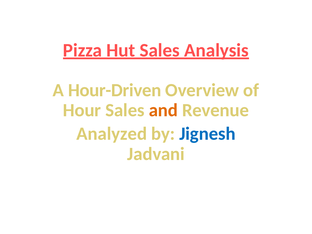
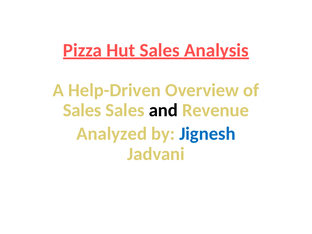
Hour-Driven: Hour-Driven -> Help-Driven (115, 90)
Hour: Hour -> Sales (82, 110)
and colour: orange -> black (163, 110)
